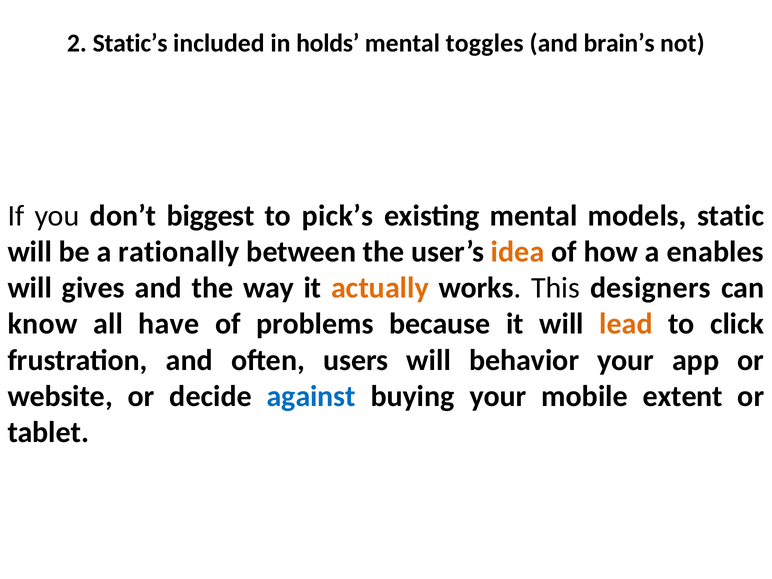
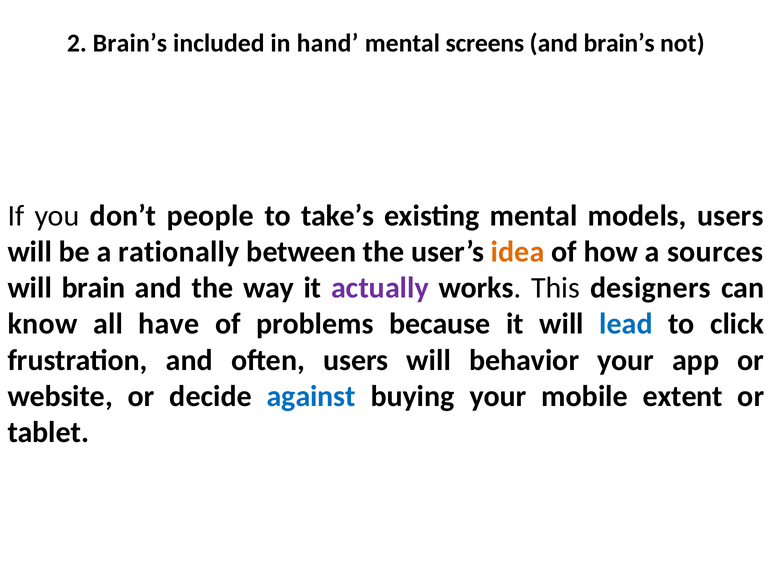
2 Static’s: Static’s -> Brain’s (130, 43)
holds: holds -> hand (328, 43)
toggles: toggles -> screens (485, 43)
biggest: biggest -> people (210, 216)
pick’s: pick’s -> take’s (338, 216)
models static: static -> users (730, 216)
enables: enables -> sources (715, 252)
gives: gives -> brain (94, 288)
actually colour: orange -> purple (380, 288)
lead colour: orange -> blue (626, 324)
